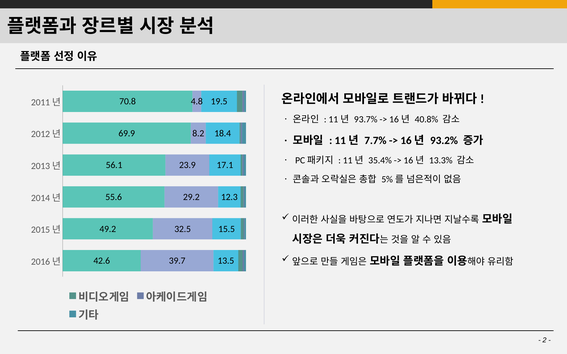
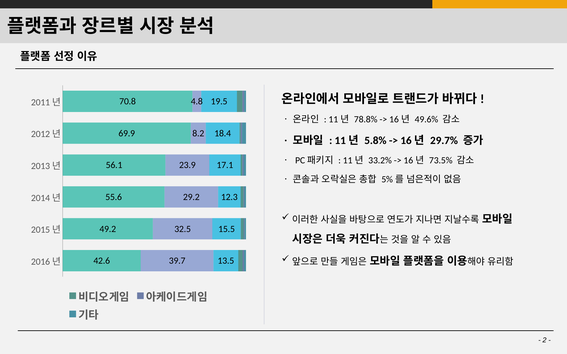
93.7%: 93.7% -> 78.8% (366, 120)
40.8%: 40.8% -> 49.6% (426, 120)
7.7%: 7.7% -> 5.8% (375, 141)
93.2%: 93.2% -> 29.7% (444, 141)
35.4%: 35.4% -> 33.2% (380, 161)
13.3%: 13.3% -> 73.5% (441, 161)
